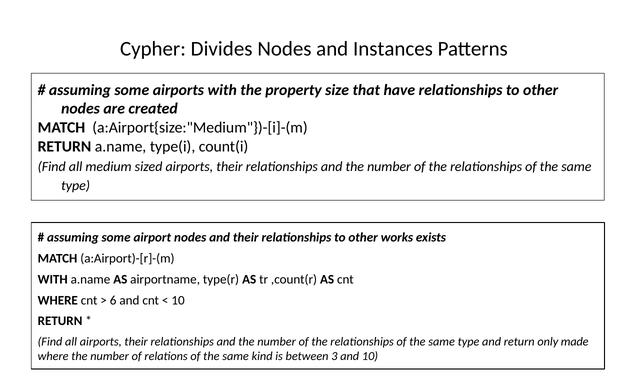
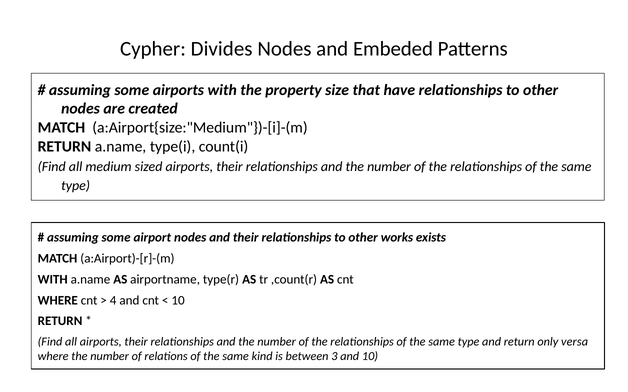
Instances: Instances -> Embeded (393, 49)
6: 6 -> 4 (113, 301)
made: made -> versa (575, 342)
